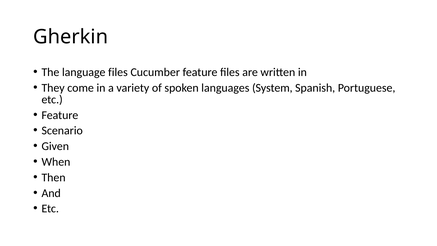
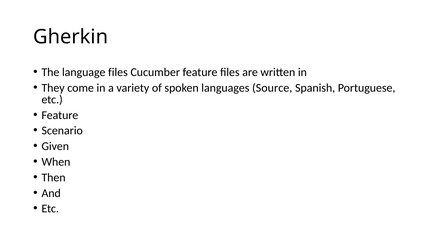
System: System -> Source (272, 88)
